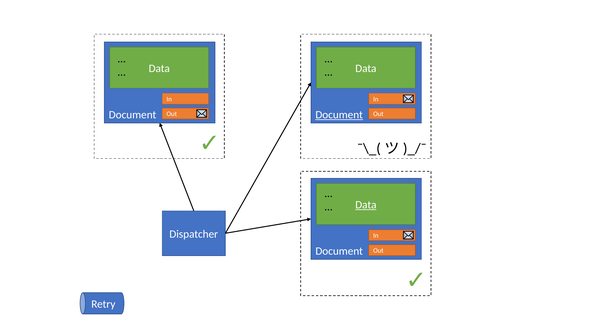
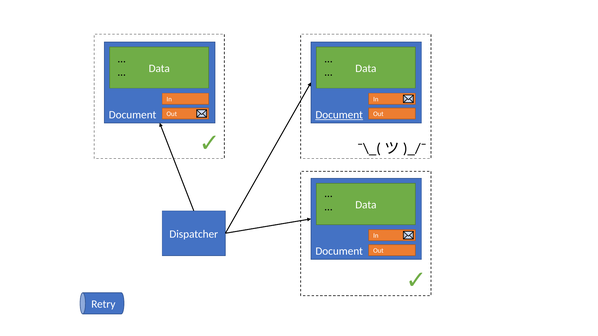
Data underline: present -> none (366, 205)
